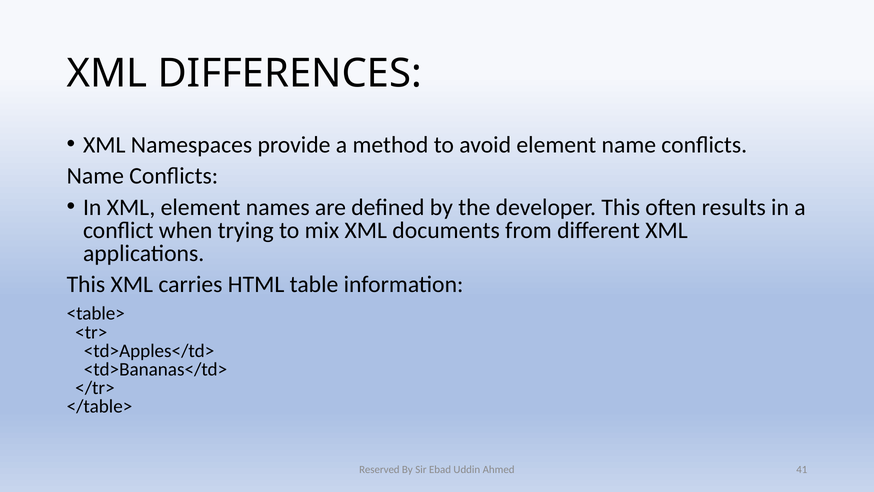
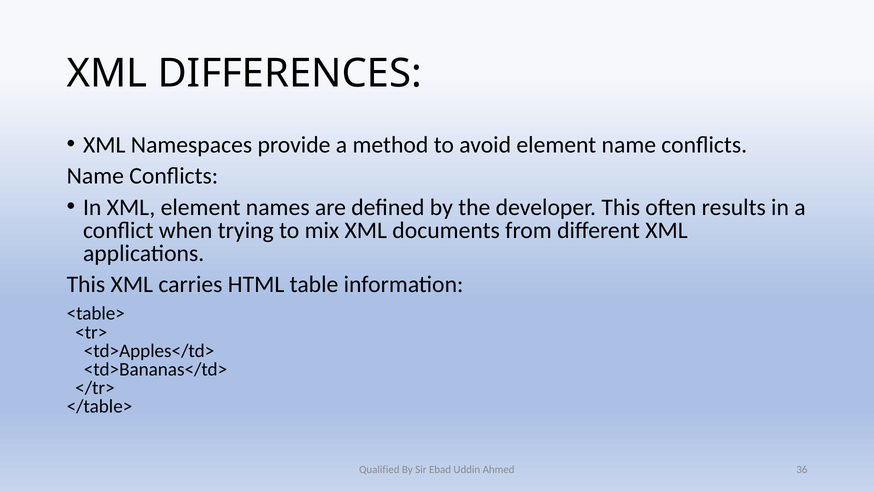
Reserved: Reserved -> Qualified (379, 469)
41: 41 -> 36 (802, 469)
